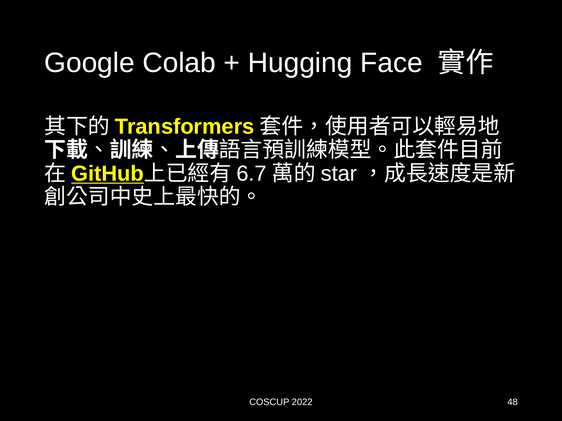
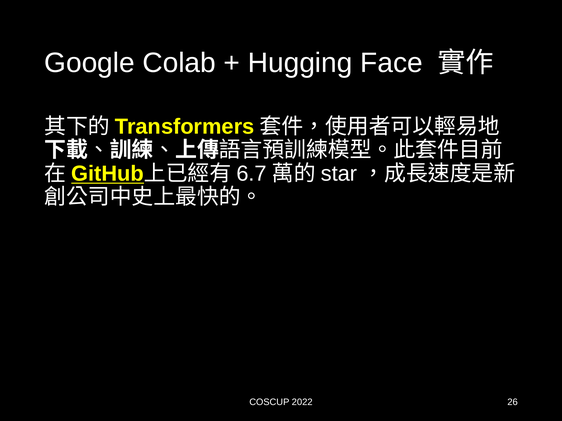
48: 48 -> 26 (513, 403)
